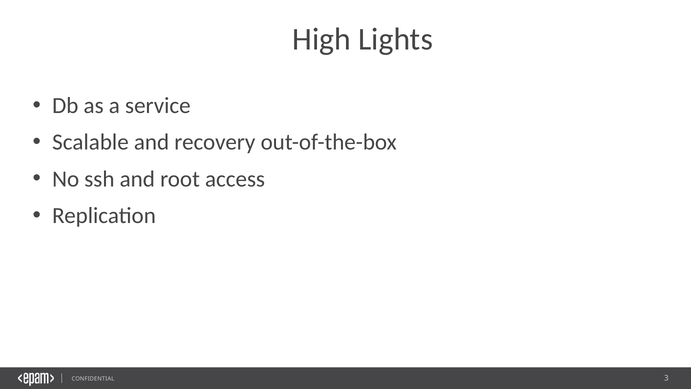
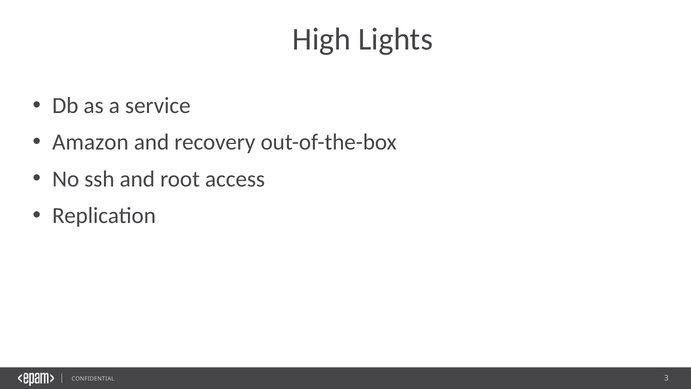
Scalable: Scalable -> Amazon (90, 142)
